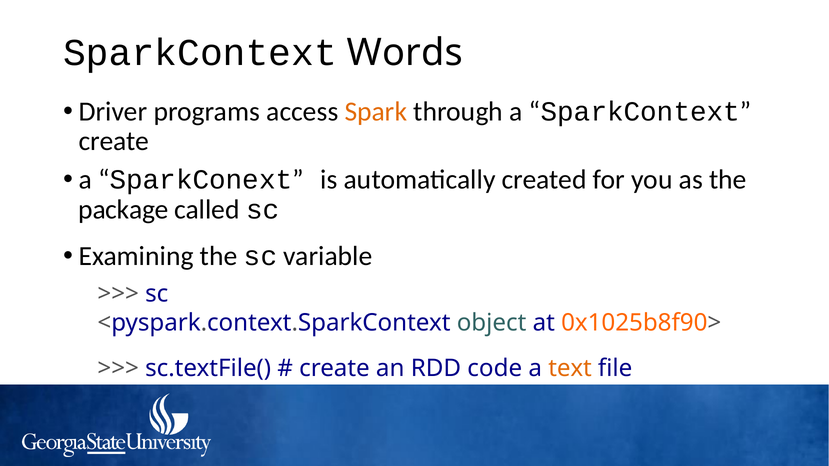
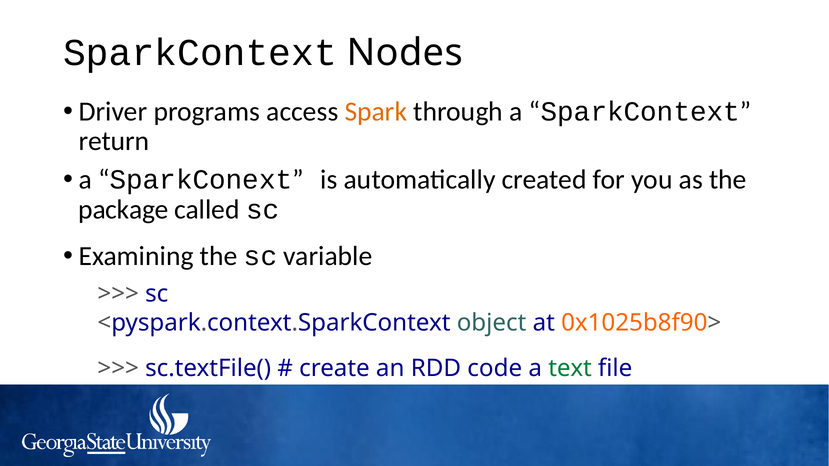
Words: Words -> Nodes (405, 53)
create: create -> return (114, 141)
text colour: orange -> green (570, 369)
